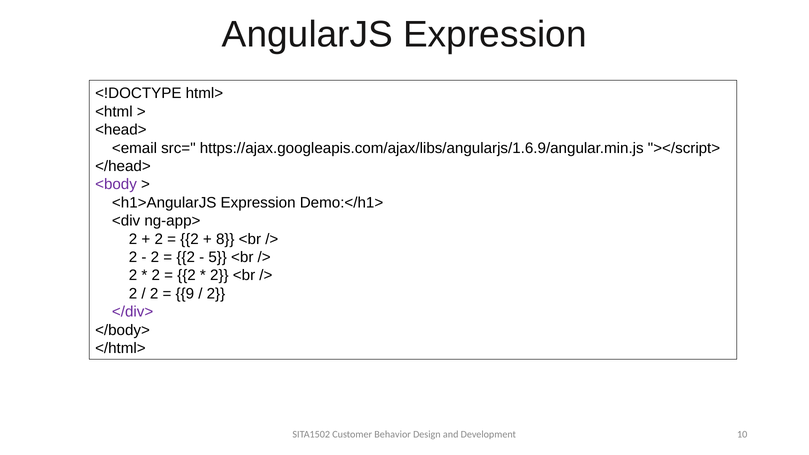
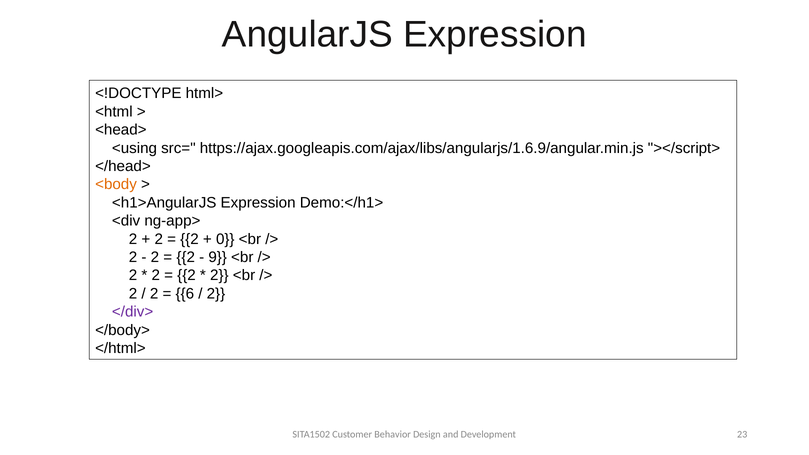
<email: <email -> <using (134, 148)
<body colour: purple -> orange (116, 184)
8: 8 -> 0 (225, 239)
5: 5 -> 9 (218, 257)
9: 9 -> 6 (185, 294)
10: 10 -> 23 (742, 434)
